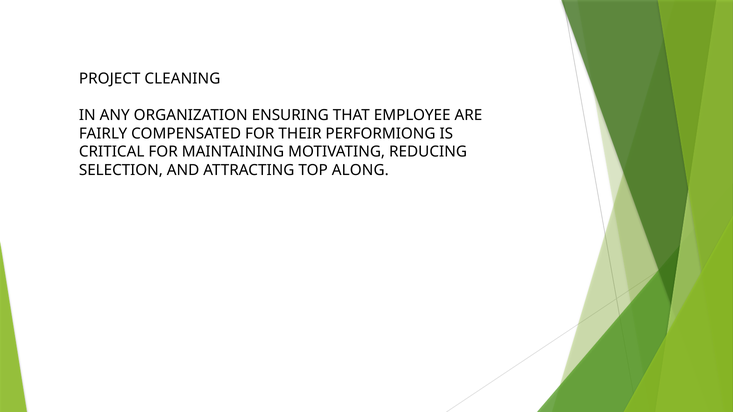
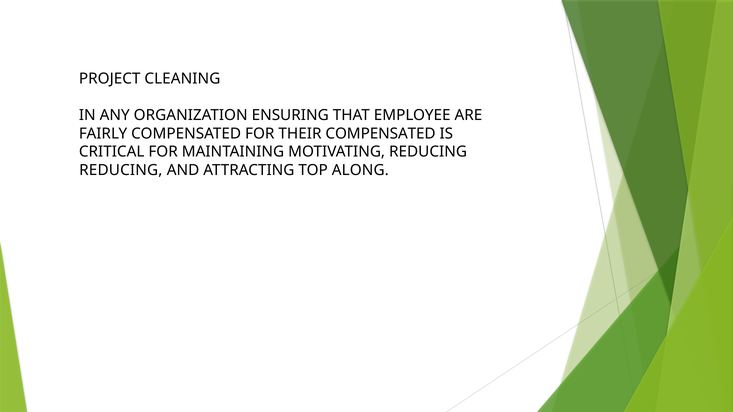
THEIR PERFORMIONG: PERFORMIONG -> COMPENSATED (381, 134)
SELECTION: SELECTION -> REDUCING (121, 170)
